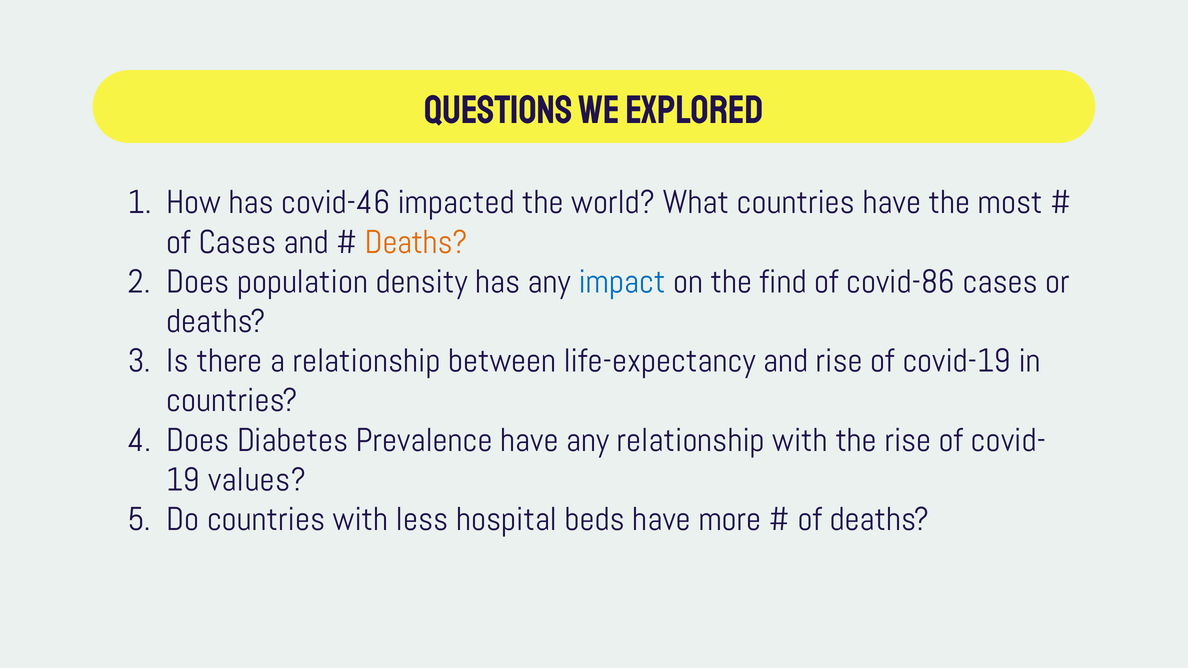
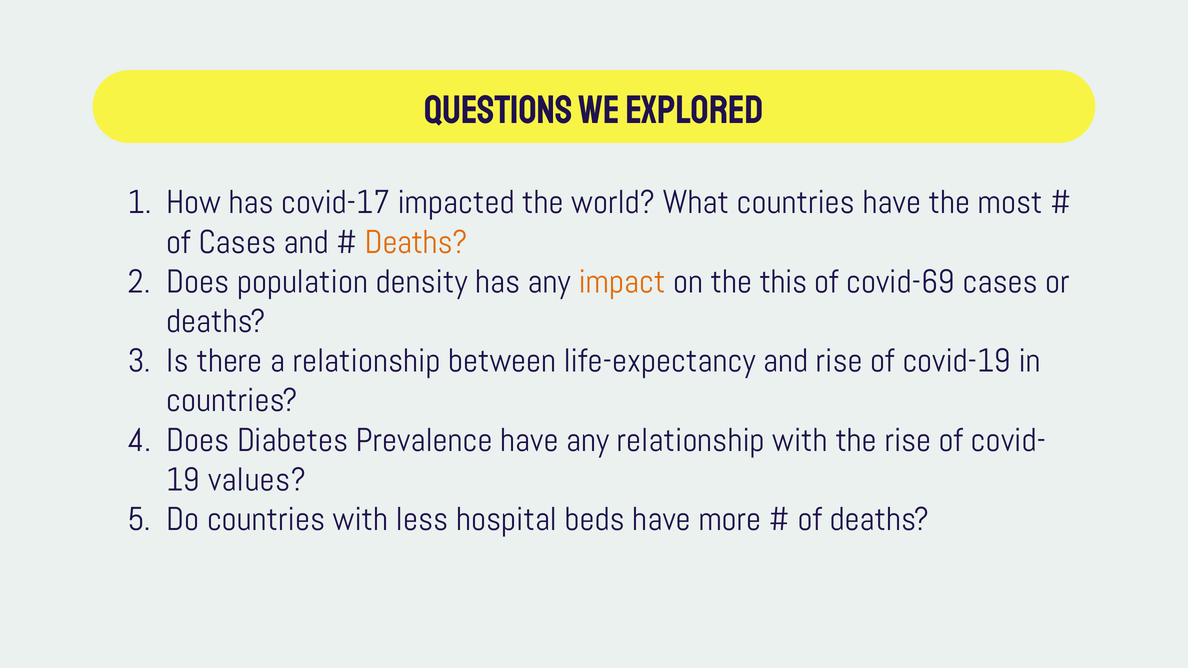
covid-46: covid-46 -> covid-17 (336, 203)
impact colour: blue -> orange (622, 282)
find: find -> this (783, 282)
covid-86: covid-86 -> covid-69 (901, 282)
